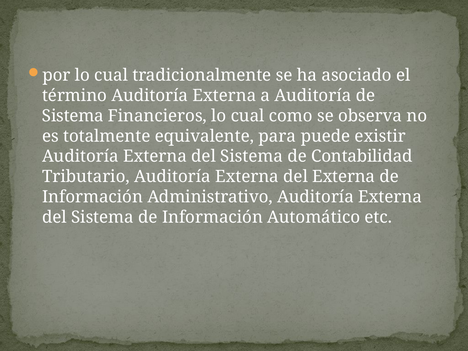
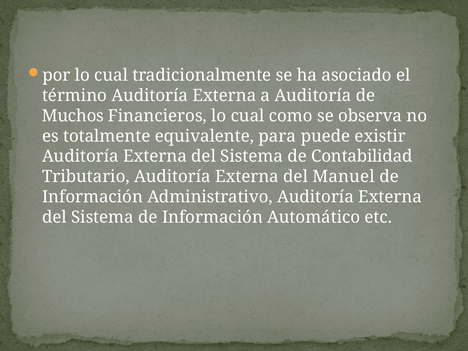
Sistema: Sistema -> Muchos (73, 116)
del Externa: Externa -> Manuel (344, 177)
